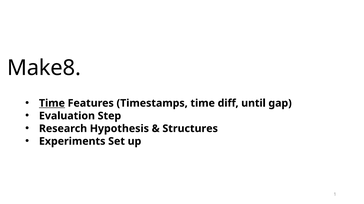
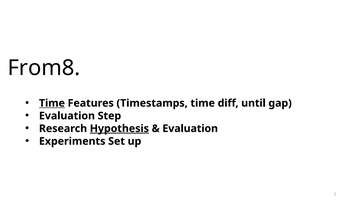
Make8: Make8 -> From8 (44, 68)
Hypothesis underline: none -> present (119, 129)
Structures: Structures -> Evaluation (190, 129)
